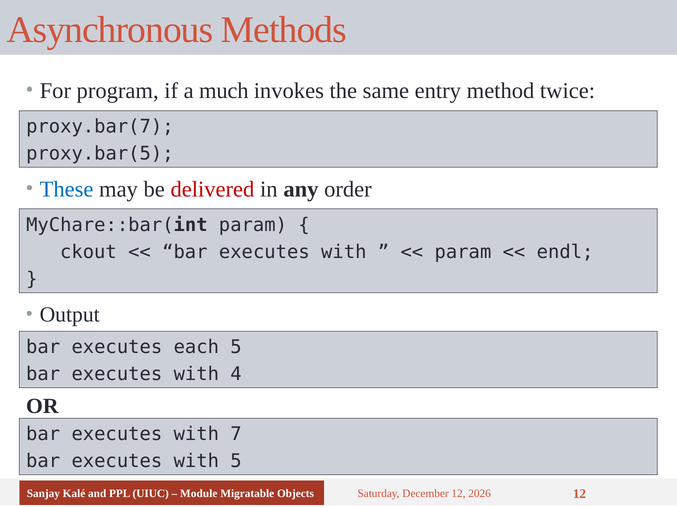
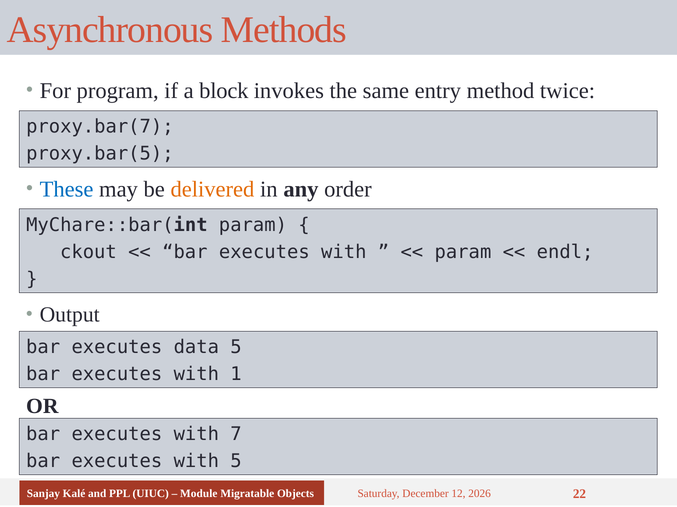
much: much -> block (224, 91)
delivered colour: red -> orange (212, 190)
each: each -> data (196, 348)
4: 4 -> 1 (236, 375)
12: 12 -> 22 (579, 495)
